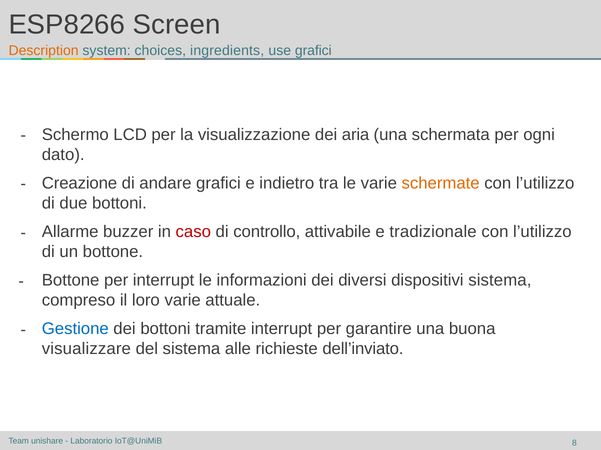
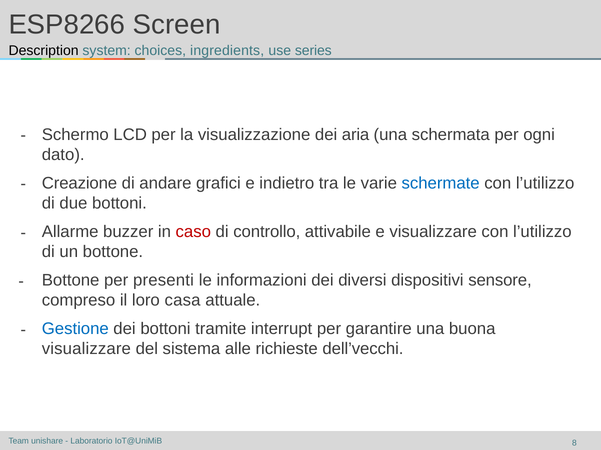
Description colour: orange -> black (44, 51)
use grafici: grafici -> series (313, 51)
schermate colour: orange -> blue (441, 183)
e tradizionale: tradizionale -> visualizzare (433, 232)
per interrupt: interrupt -> presenti (163, 281)
dispositivi sistema: sistema -> sensore (500, 281)
loro varie: varie -> casa (183, 301)
dell’inviato: dell’inviato -> dell’vecchi (363, 349)
